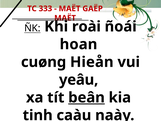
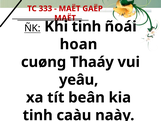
Khi roài: roài -> tinh (86, 27)
Hieån: Hieån -> Thaáy (92, 62)
beân underline: present -> none (87, 97)
